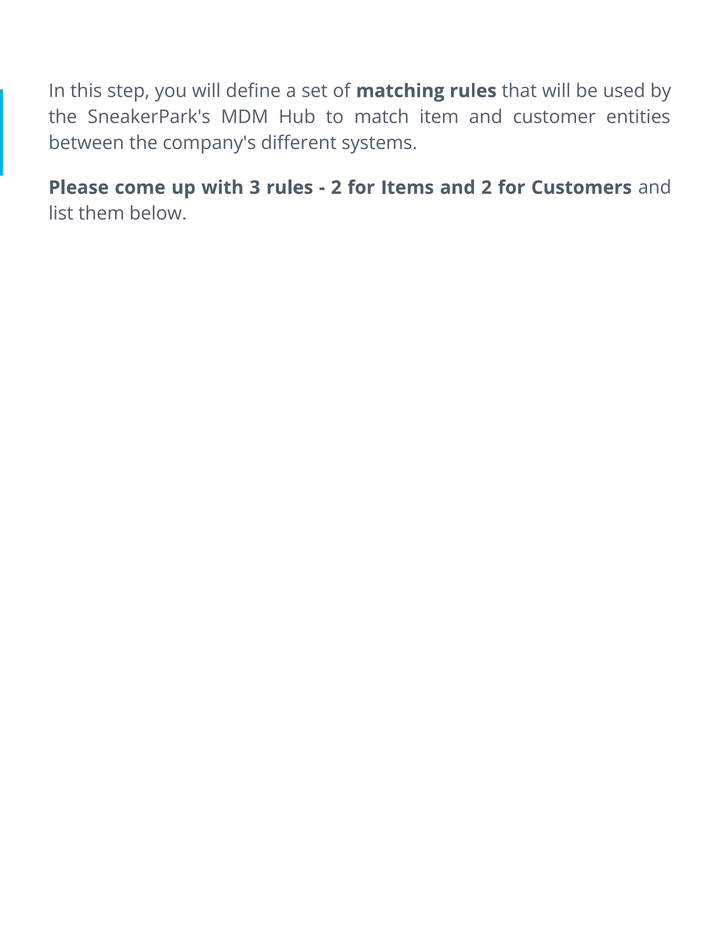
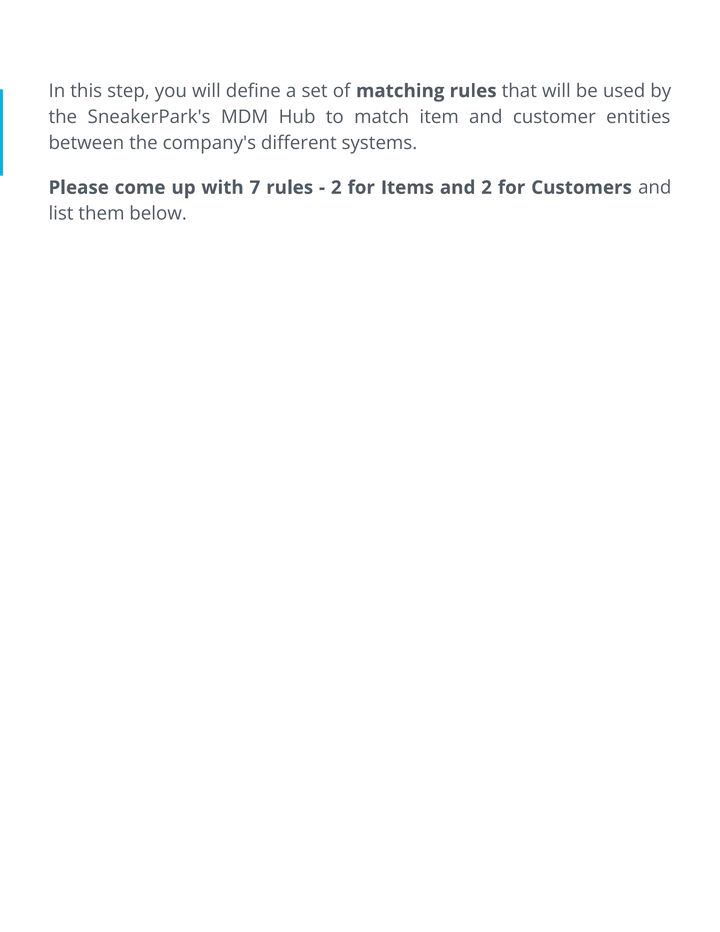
3: 3 -> 7 (255, 188)
